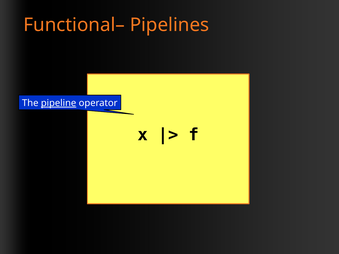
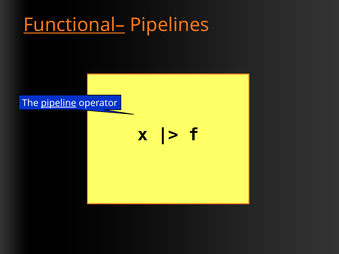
Functional– underline: none -> present (74, 25)
